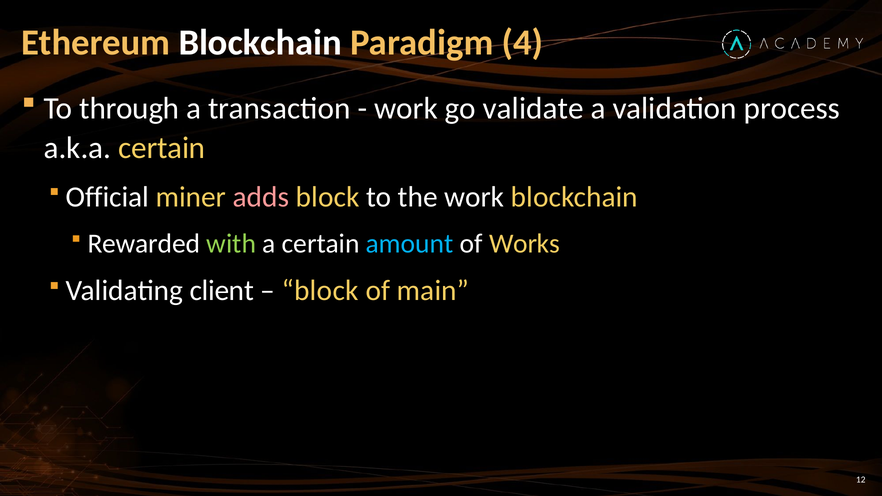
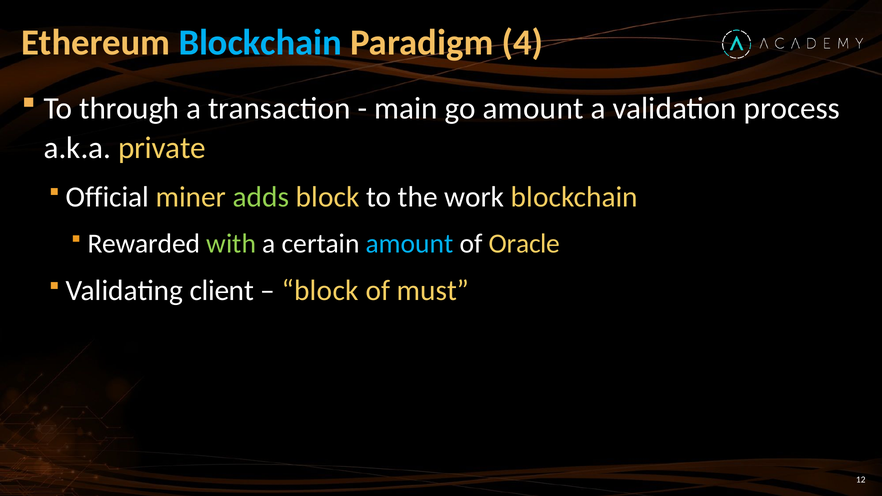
Blockchain colour: white -> light blue (260, 43)
work: work -> main (406, 109)
go validate: validate -> amount (533, 109)
a.k.a certain: certain -> private (162, 148)
adds colour: pink -> light green (261, 197)
Works: Works -> Oracle (525, 244)
main: main -> must (433, 291)
